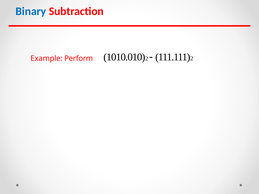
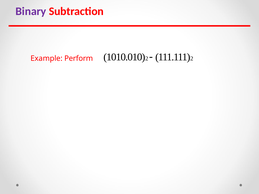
Binary colour: blue -> purple (31, 11)
